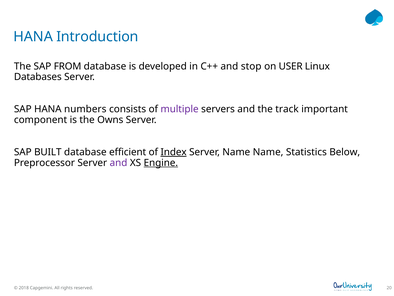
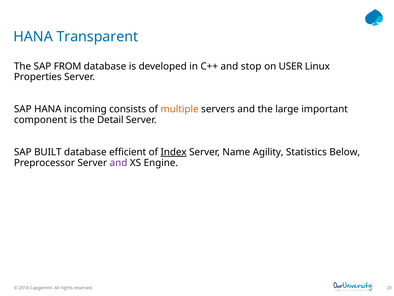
Introduction: Introduction -> Transparent (97, 37)
Databases: Databases -> Properties (38, 77)
numbers: numbers -> incoming (85, 109)
multiple colour: purple -> orange (180, 109)
track: track -> large (287, 109)
Owns: Owns -> Detail (110, 120)
Name Name: Name -> Agility (268, 152)
Engine underline: present -> none (161, 162)
